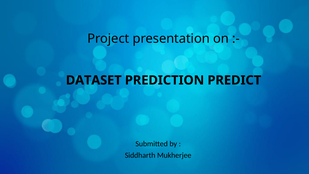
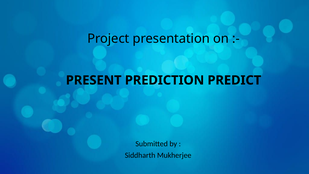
DATASET: DATASET -> PRESENT (94, 80)
